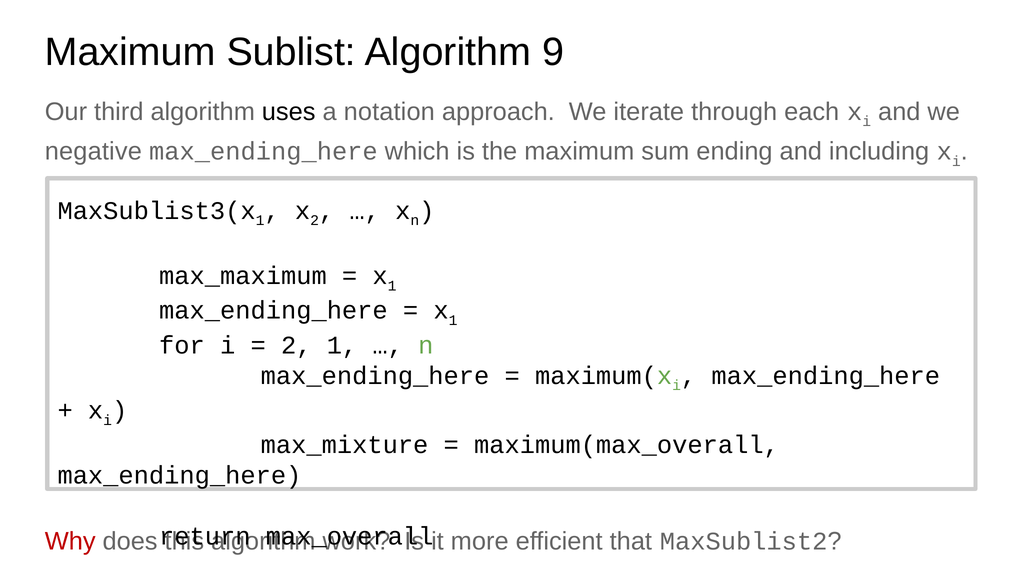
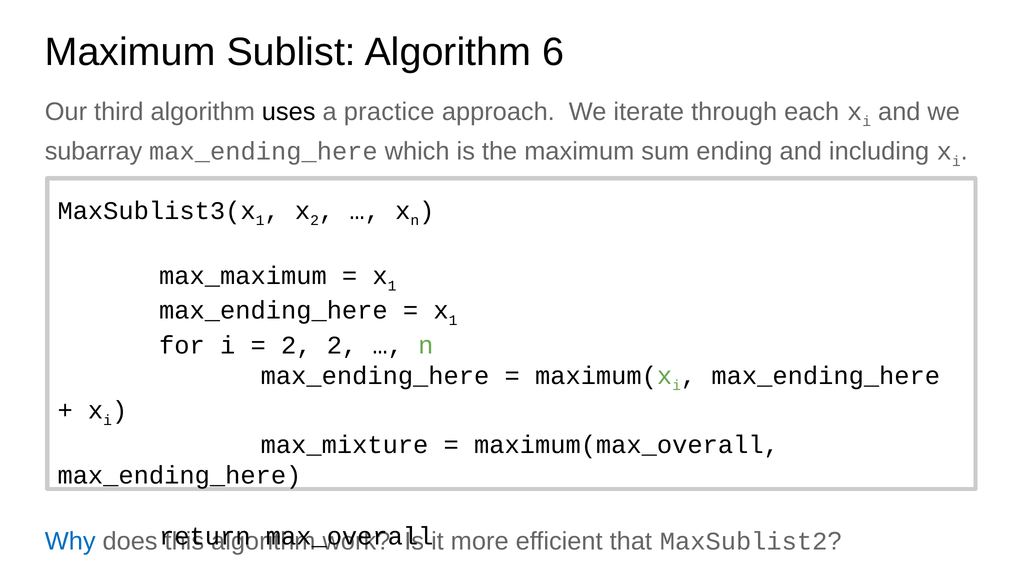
9: 9 -> 6 (553, 52)
notation: notation -> practice (389, 112)
negative: negative -> subarray (94, 151)
2 1: 1 -> 2 (342, 345)
Why colour: red -> blue (70, 541)
